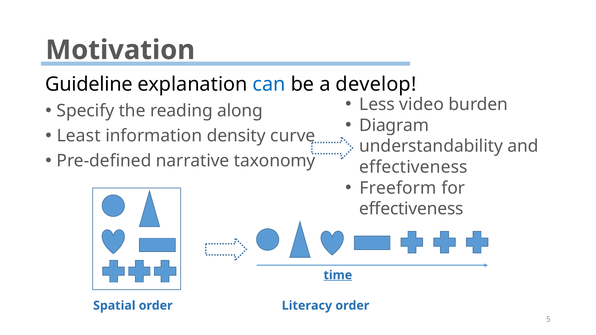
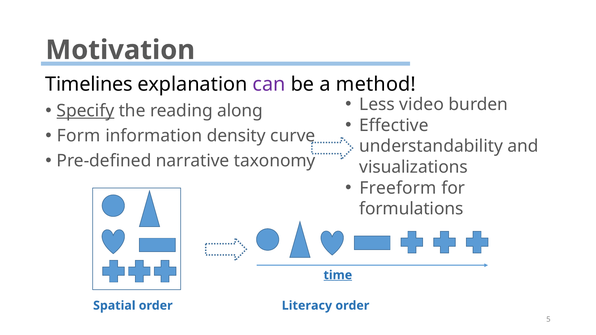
Guideline: Guideline -> Timelines (89, 84)
can colour: blue -> purple (269, 84)
develop: develop -> method (376, 84)
Specify underline: none -> present (85, 111)
Diagram: Diagram -> Effective (394, 125)
Least: Least -> Form (79, 136)
effectiveness: effectiveness -> visualizations (414, 167)
effectiveness: effectiveness -> formulations (411, 209)
